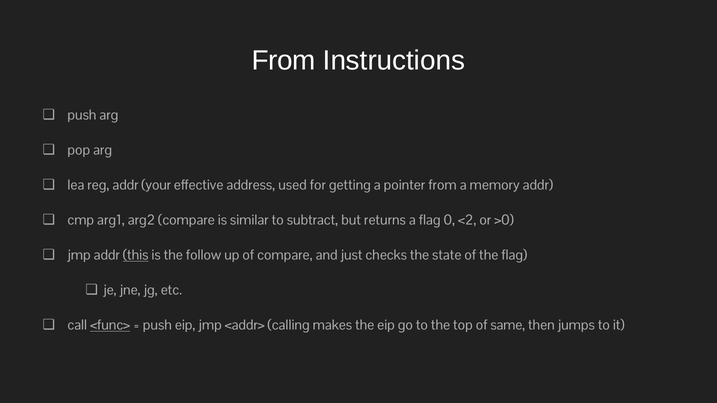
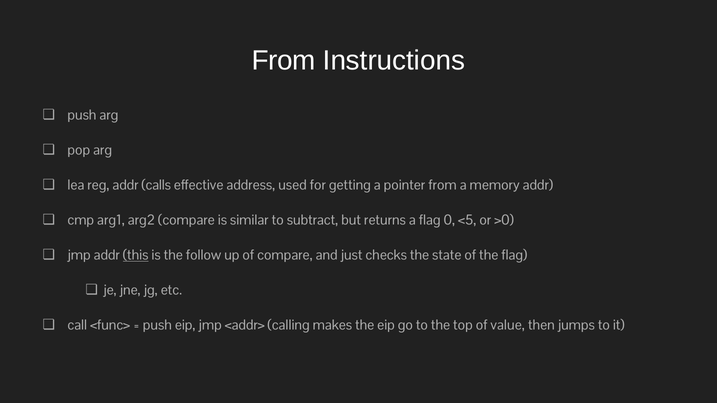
your: your -> calls (156, 185)
<2: <2 -> <5 (467, 220)
<func> underline: present -> none (110, 326)
same: same -> value (508, 326)
